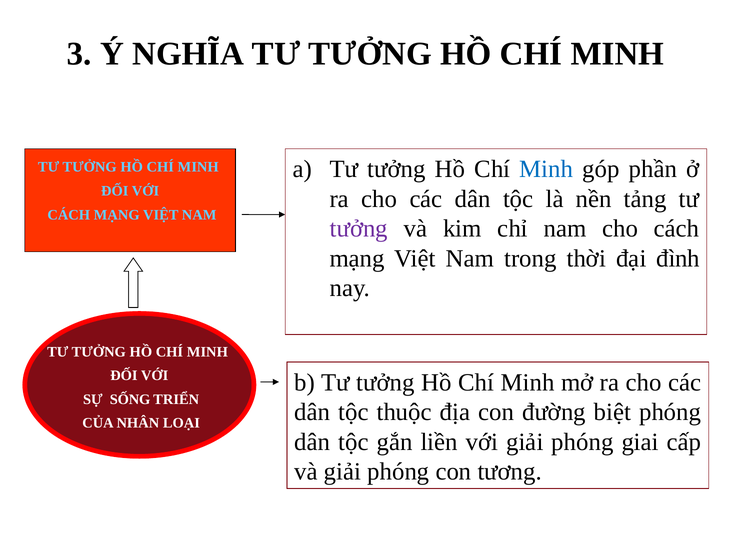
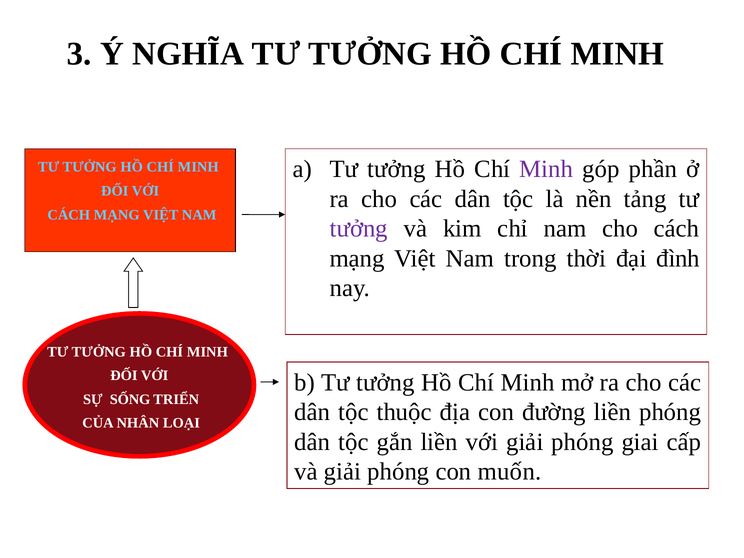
Minh colour: blue -> purple (546, 169)
đường biệt: biệt -> liền (612, 412)
tương: tương -> muốn (510, 472)
